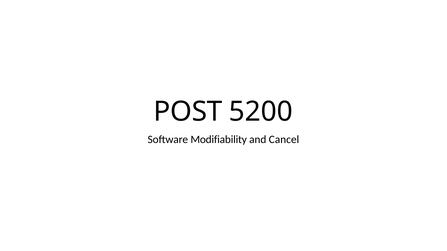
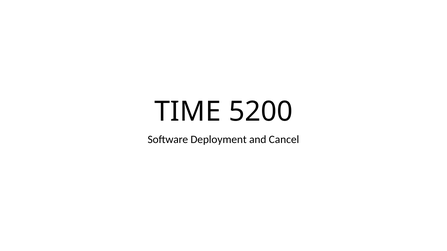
POST: POST -> TIME (188, 112)
Modifiability: Modifiability -> Deployment (219, 140)
